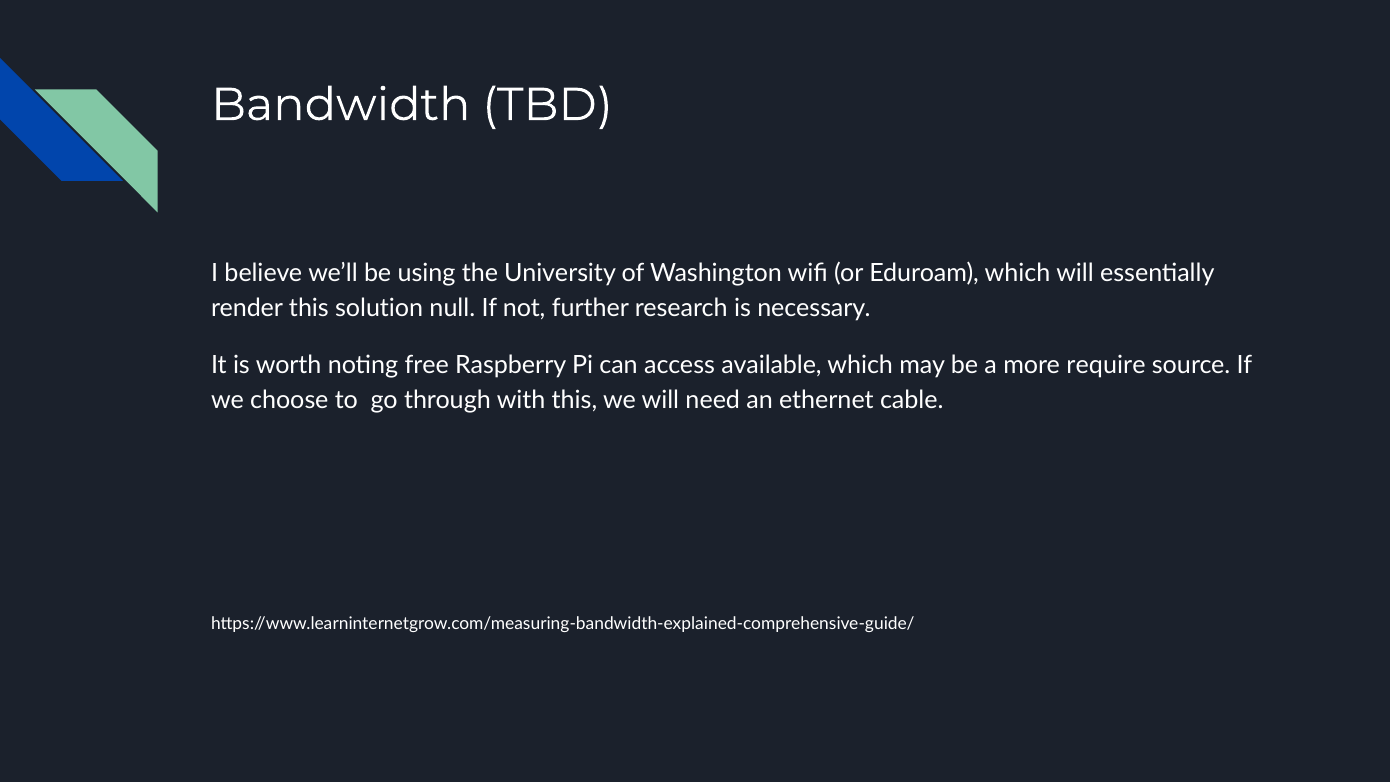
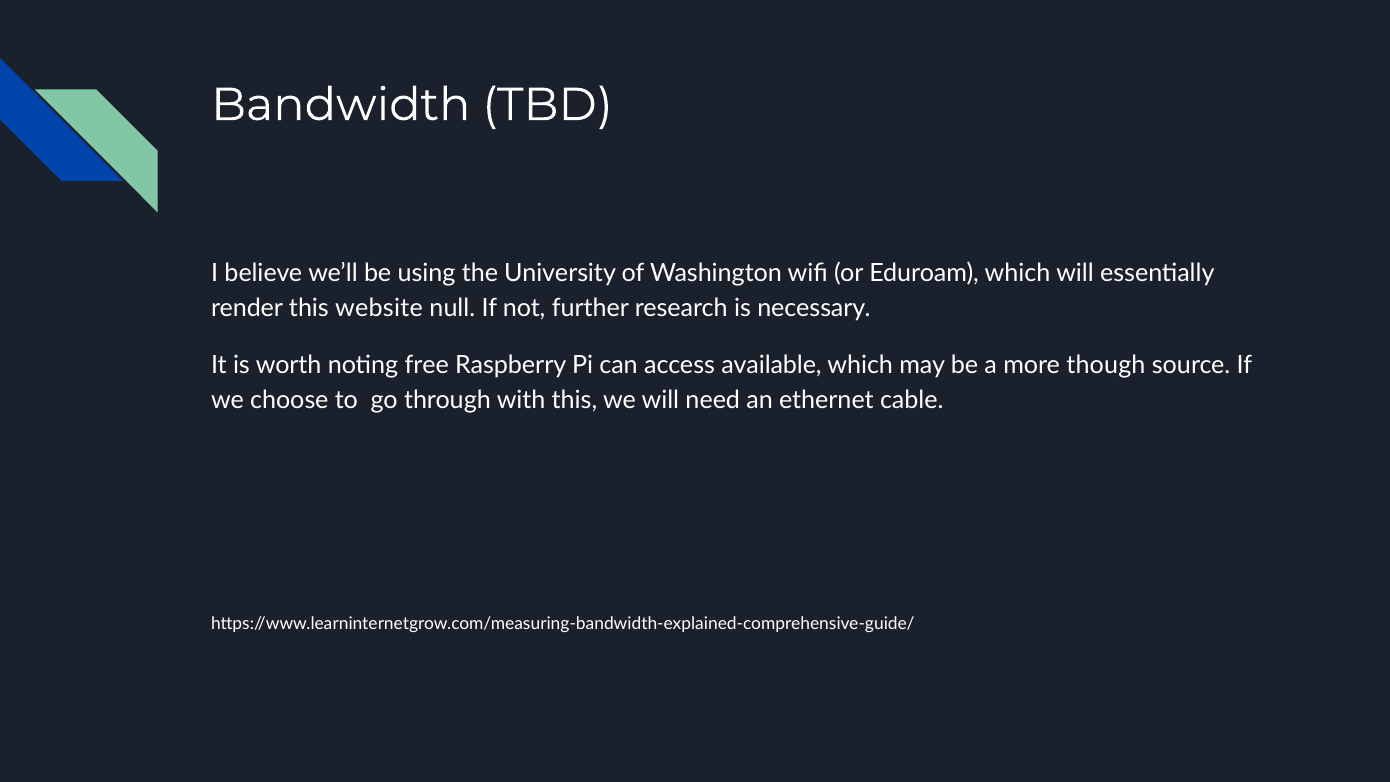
solution: solution -> website (379, 308)
require: require -> though (1106, 365)
